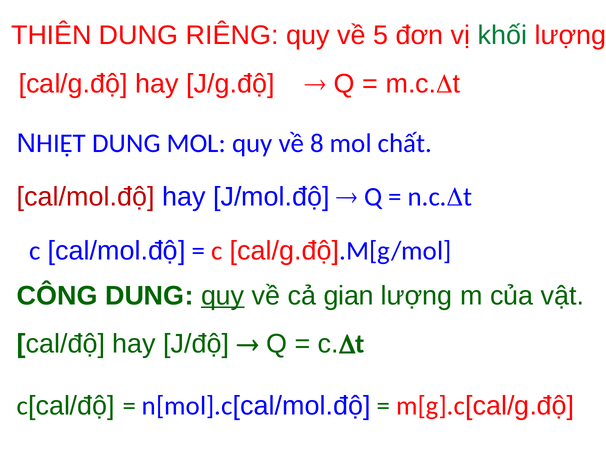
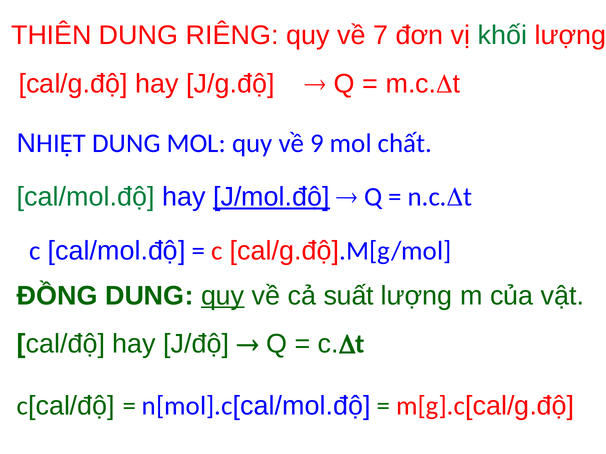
5: 5 -> 7 (381, 35)
8: 8 -> 9 (317, 143)
cal/mol.độ colour: red -> green (86, 197)
J/mol.độ underline: none -> present (271, 197)
CÔNG: CÔNG -> ĐỒNG (57, 296)
gian: gian -> suất (349, 296)
